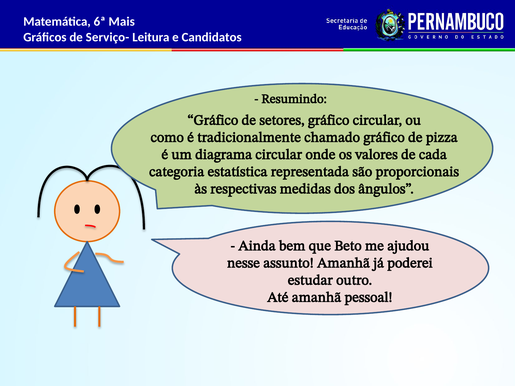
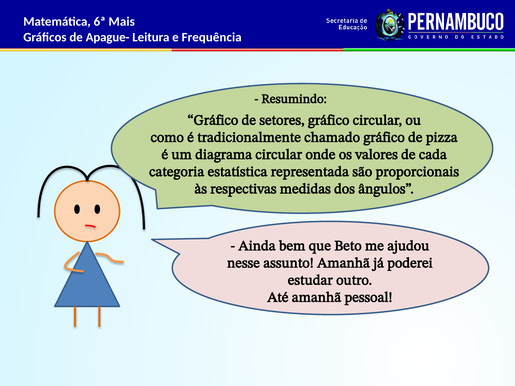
Serviço-: Serviço- -> Apague- (108, 37)
Candidatos: Candidatos -> Frequência (212, 37)
